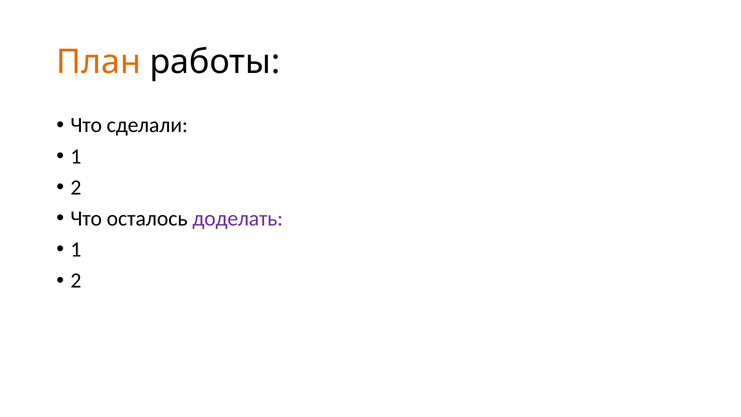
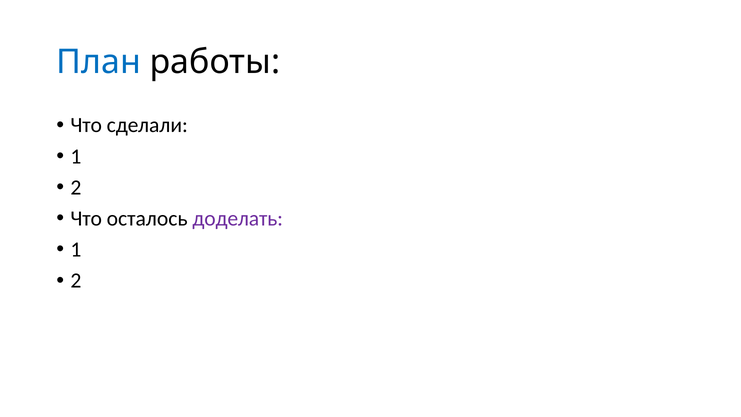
План colour: orange -> blue (99, 62)
